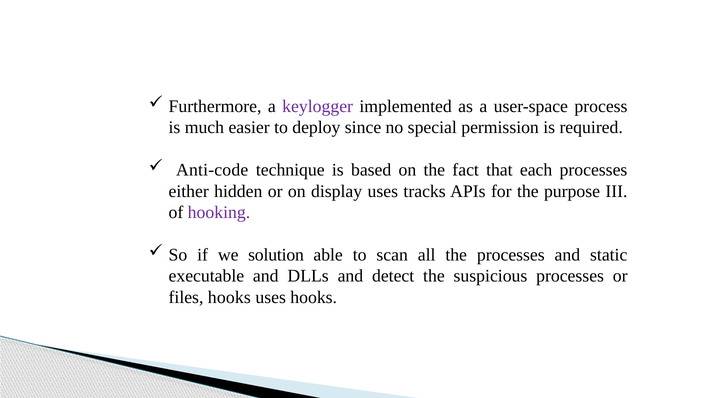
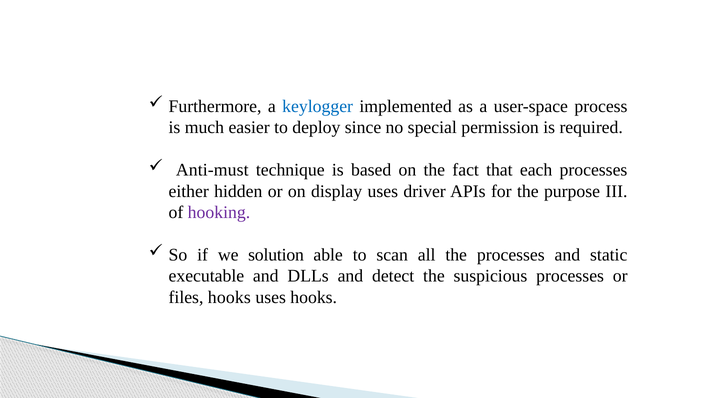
keylogger colour: purple -> blue (318, 106)
Anti-code: Anti-code -> Anti-must (212, 170)
tracks: tracks -> driver (425, 191)
